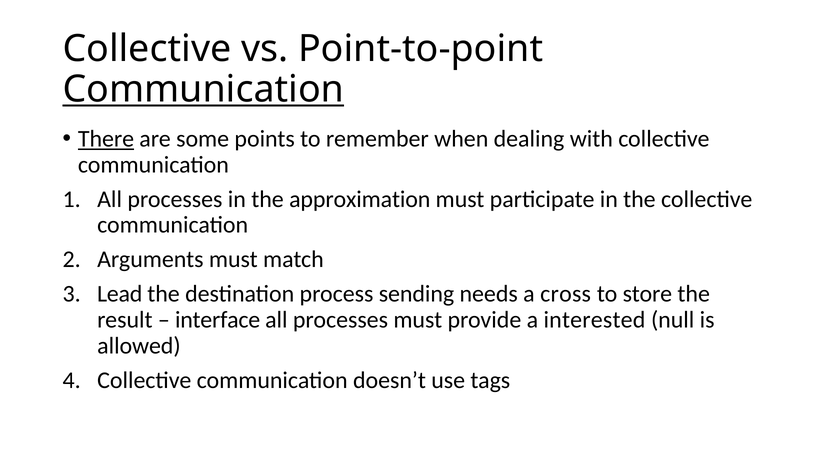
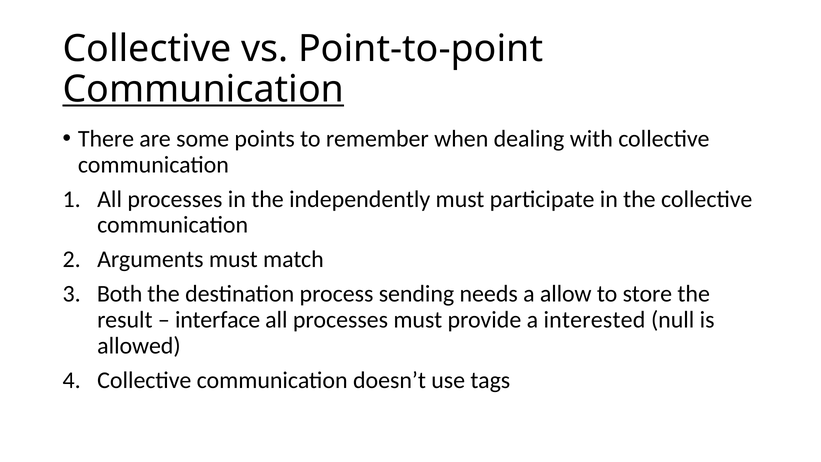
There underline: present -> none (106, 139)
approximation: approximation -> independently (360, 199)
Lead: Lead -> Both (120, 294)
cross: cross -> allow (566, 294)
